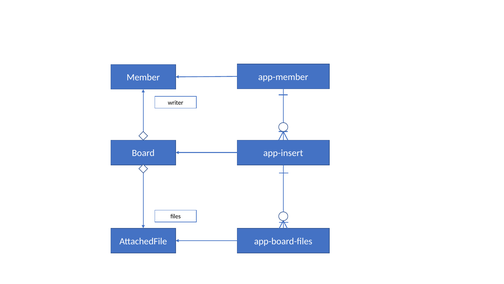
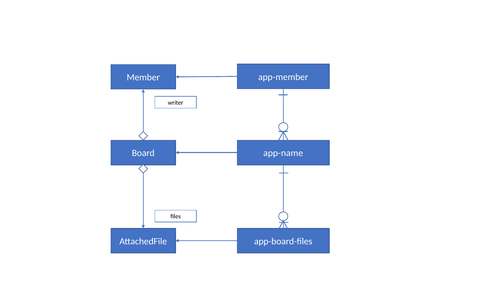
app-insert: app-insert -> app-name (283, 153)
